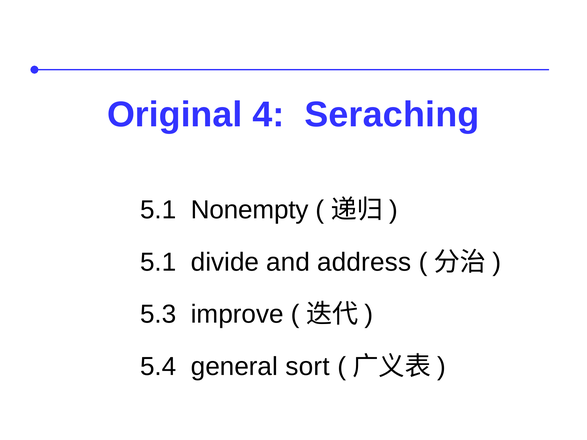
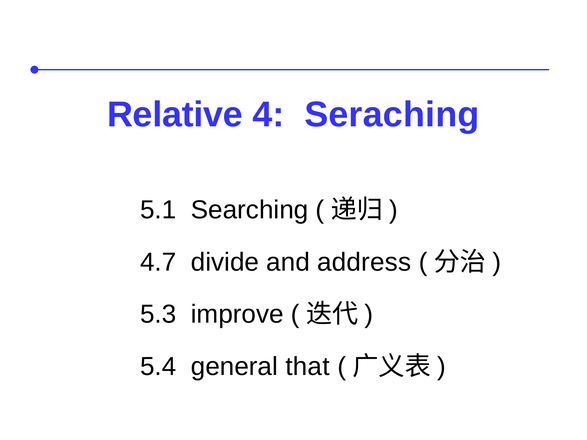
Original: Original -> Relative (175, 115)
Nonempty: Nonempty -> Searching (250, 210)
5.1: 5.1 -> 4.7 (158, 262)
sort: sort -> that (308, 367)
